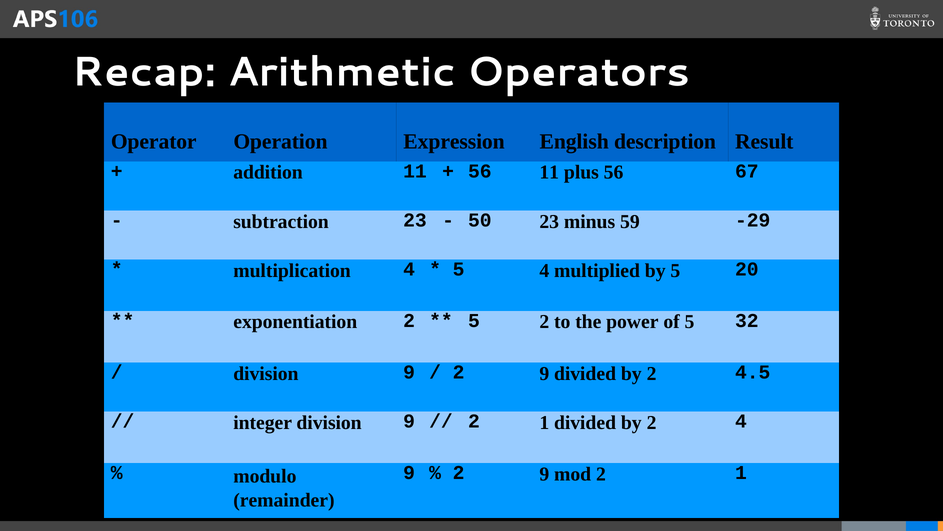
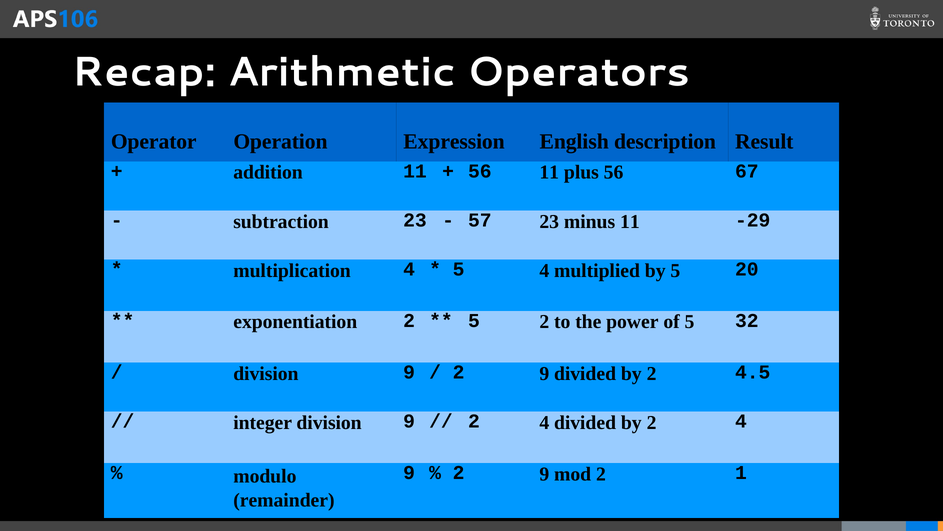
50: 50 -> 57 (480, 220)
minus 59: 59 -> 11 (630, 221)
1: 1 -> 4 (544, 422)
